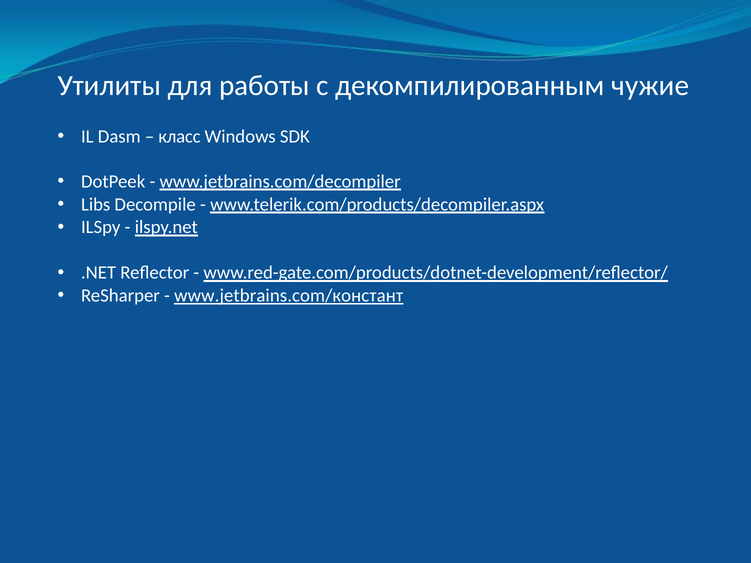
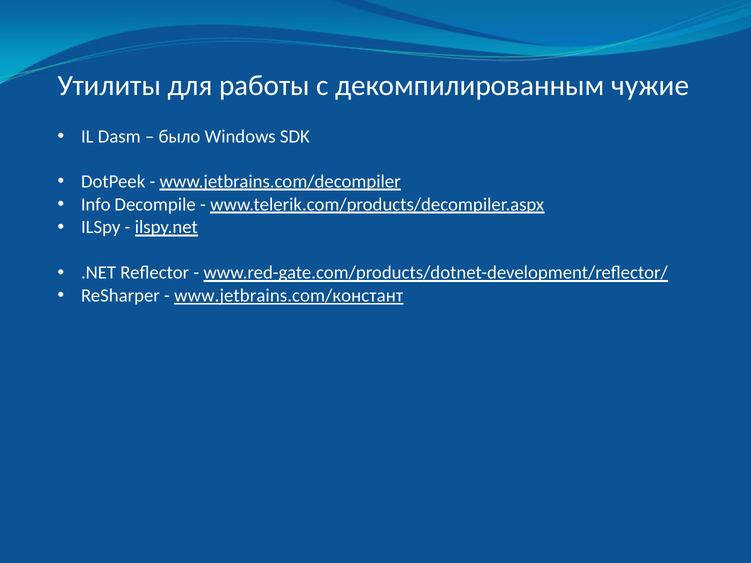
класс: класс -> было (179, 136)
Libs: Libs -> Info (96, 204)
